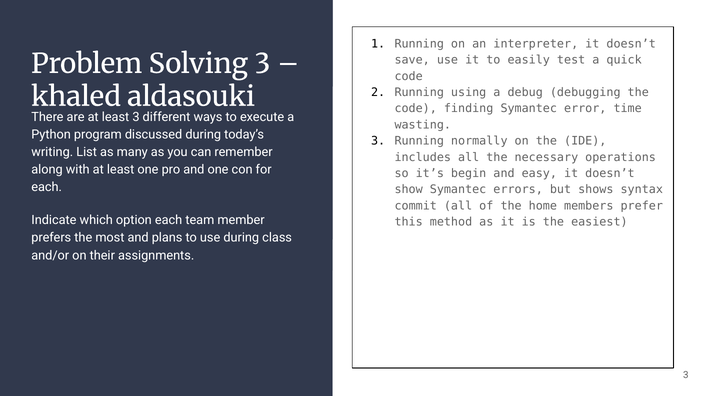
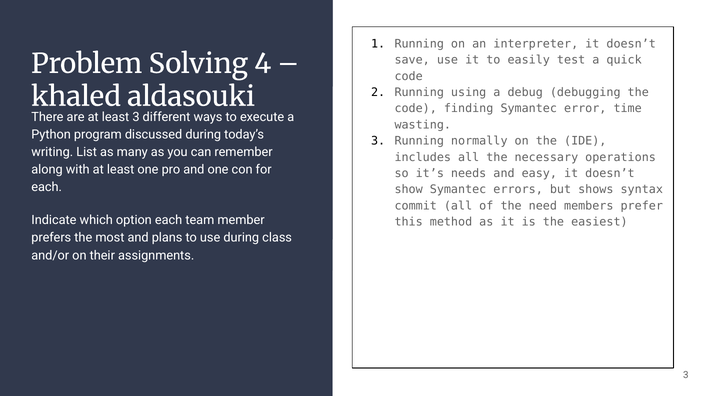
Solving 3: 3 -> 4 (263, 64)
begin: begin -> needs (469, 174)
home: home -> need (543, 206)
